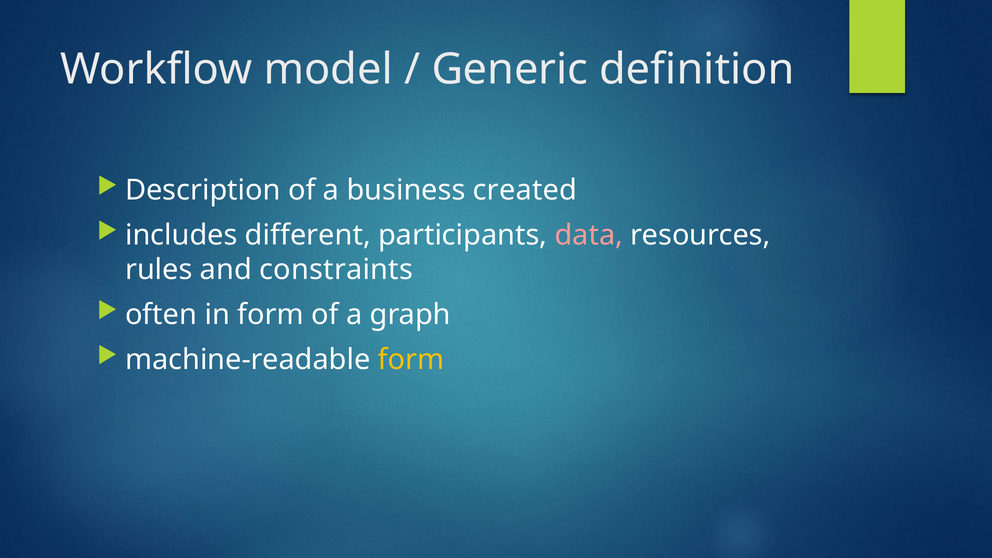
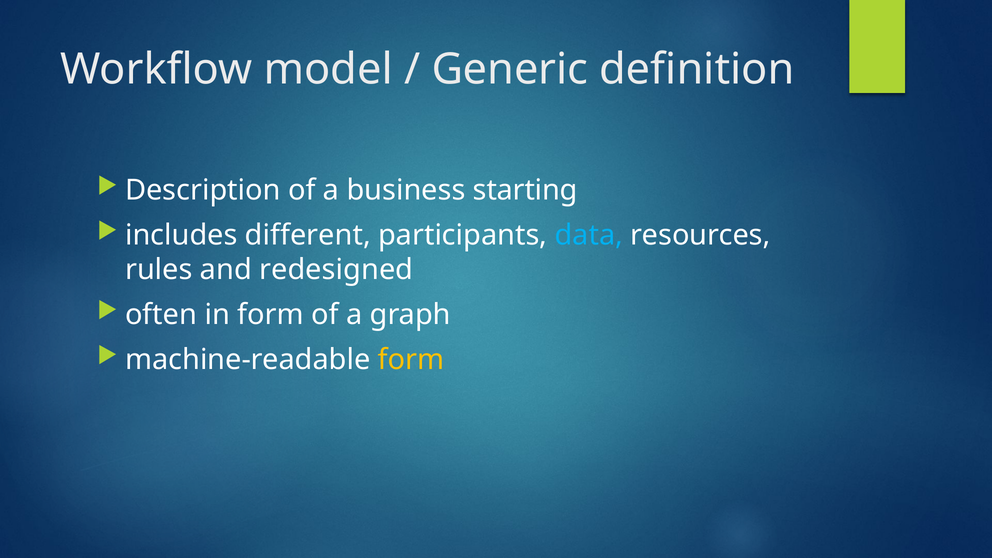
created: created -> starting (525, 190)
data colour: pink -> light blue (589, 235)
constraints: constraints -> redesigned (336, 270)
